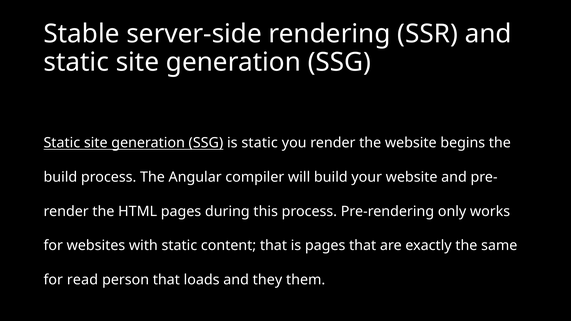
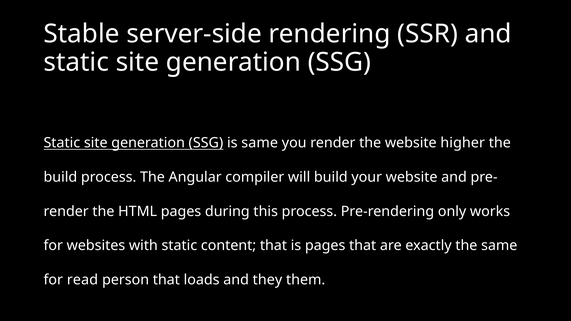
is static: static -> same (260, 143)
begins: begins -> higher (463, 143)
